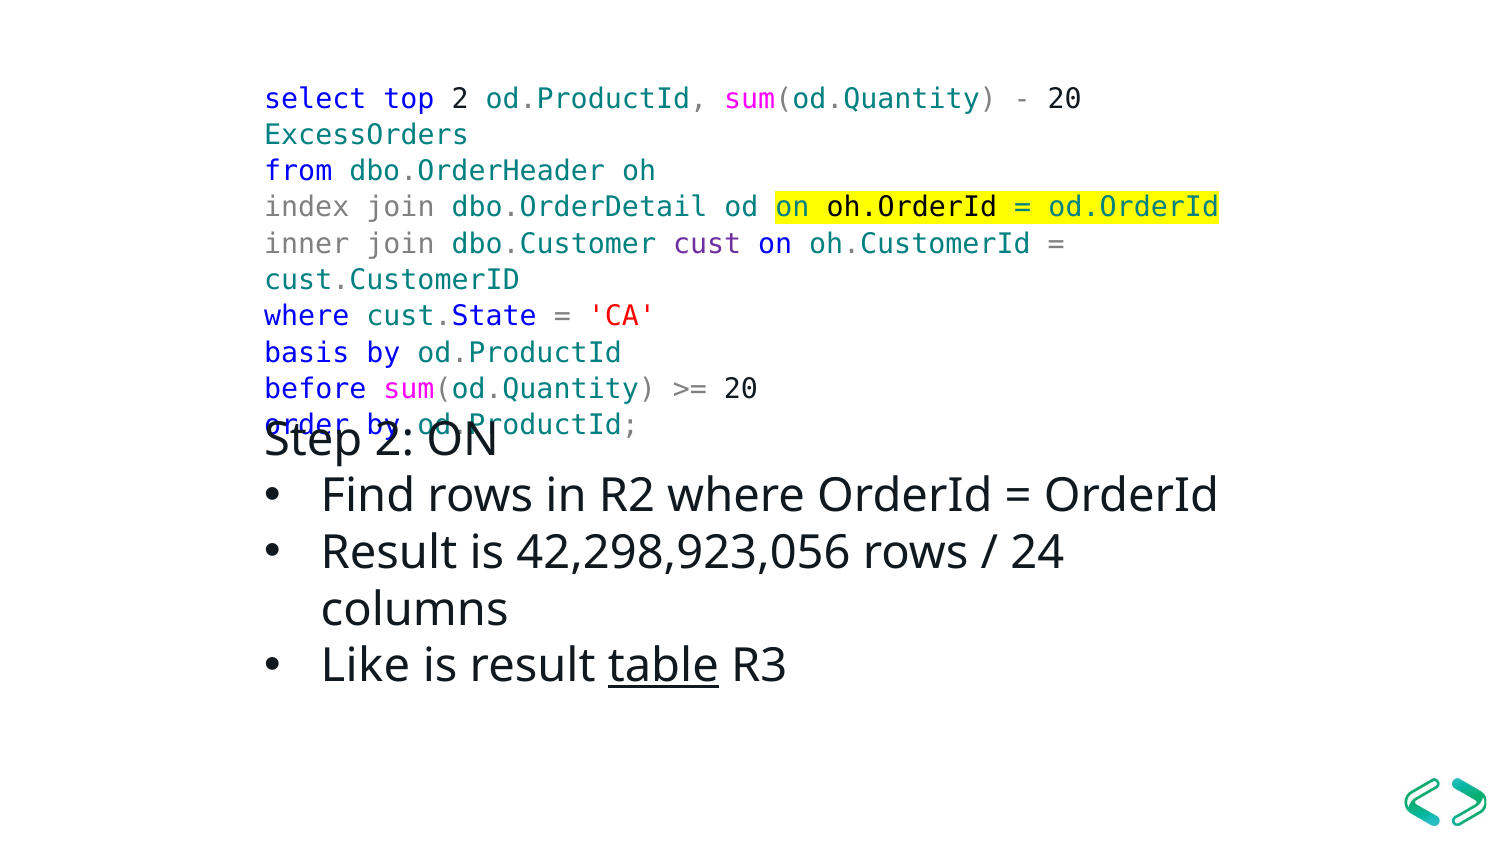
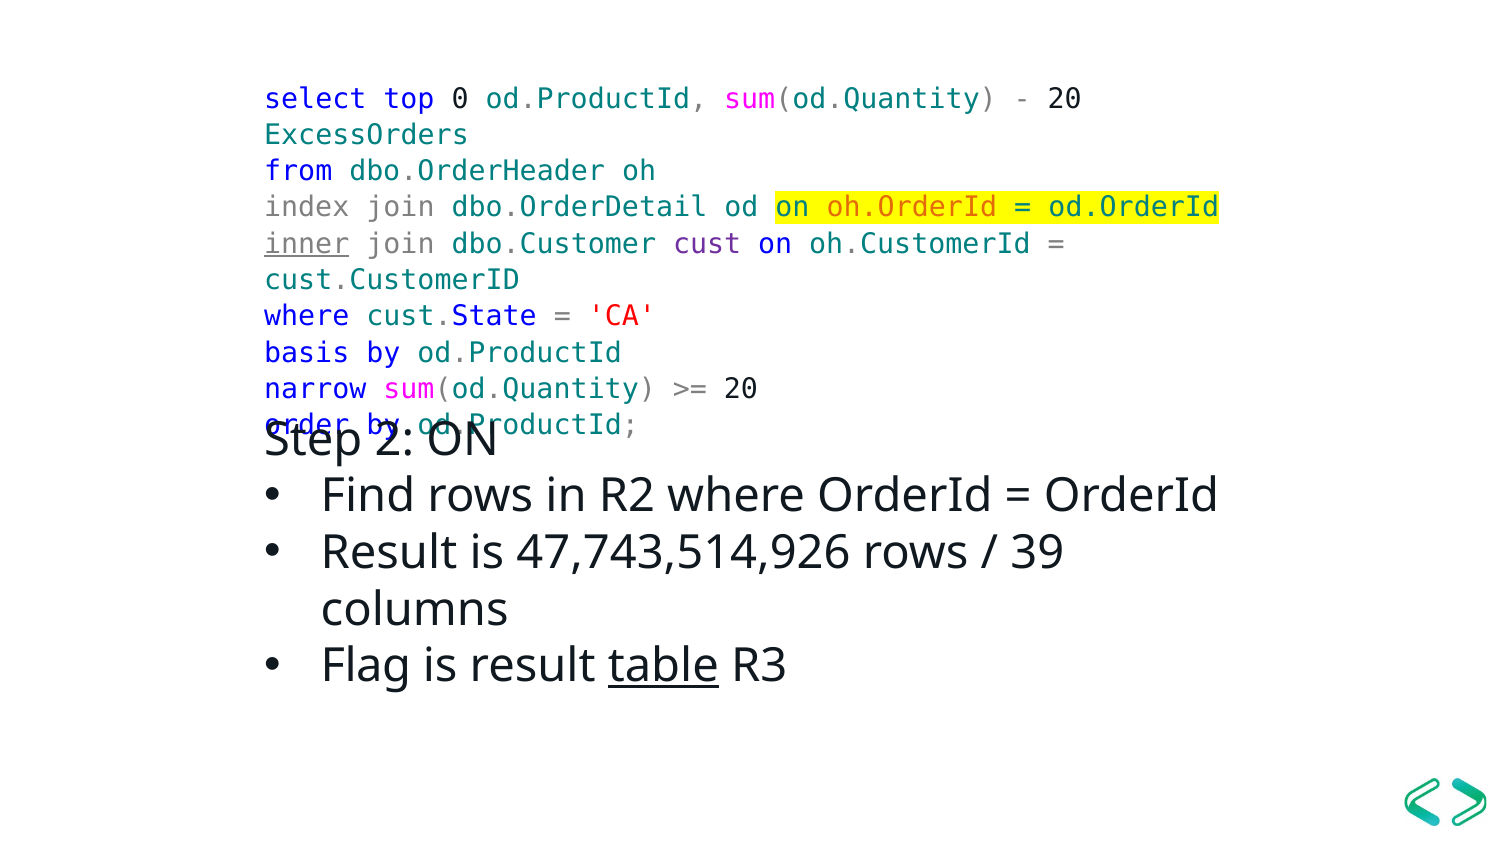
top 2: 2 -> 0 (460, 99)
oh.OrderId colour: black -> orange (912, 208)
inner underline: none -> present (307, 244)
before: before -> narrow (315, 389)
42,298,923,056: 42,298,923,056 -> 47,743,514,926 (684, 553)
24: 24 -> 39 (1037, 553)
Like: Like -> Flag (366, 666)
